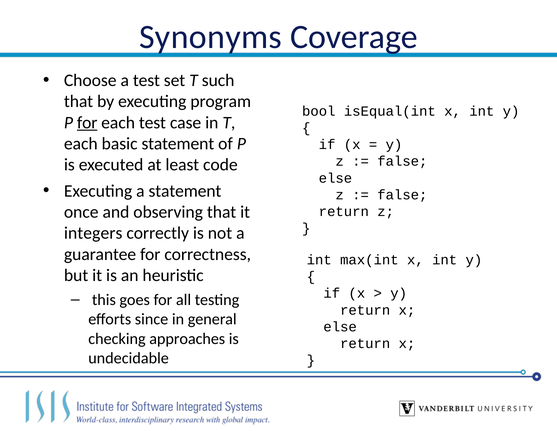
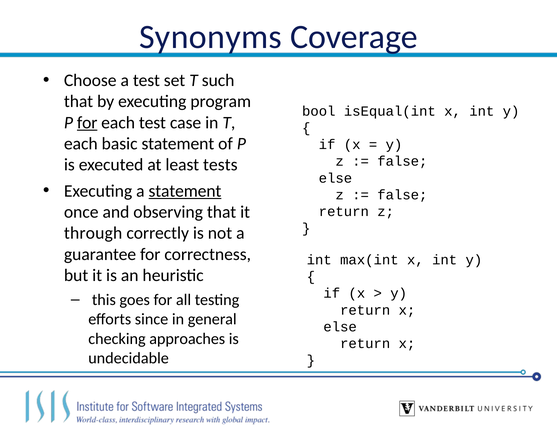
code: code -> tests (220, 165)
statement underline: none -> present (185, 191)
integers: integers -> through (93, 233)
